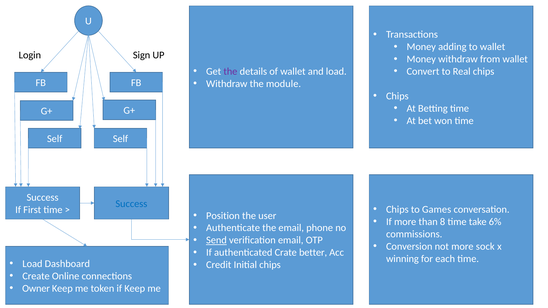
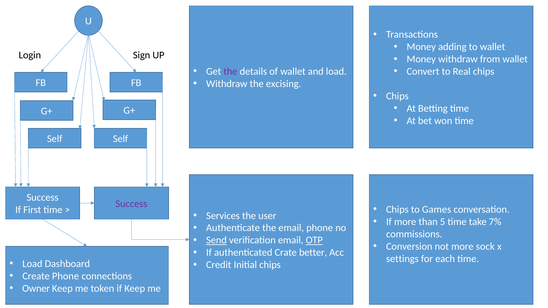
module: module -> excising (284, 84)
Success colour: blue -> purple (131, 204)
Position: Position -> Services (223, 216)
8: 8 -> 5 (443, 222)
6%: 6% -> 7% (495, 222)
OTP underline: none -> present (314, 240)
winning: winning -> settings (402, 259)
Create Online: Online -> Phone (66, 276)
